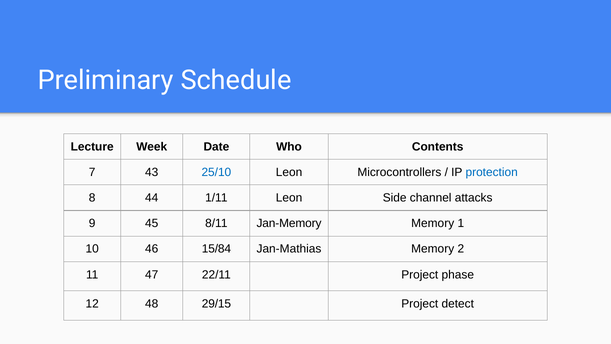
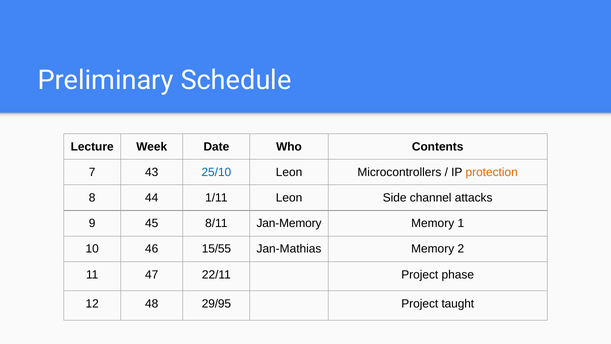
protection colour: blue -> orange (492, 172)
15/84: 15/84 -> 15/55 (216, 249)
29/15: 29/15 -> 29/95 (216, 304)
detect: detect -> taught (458, 304)
